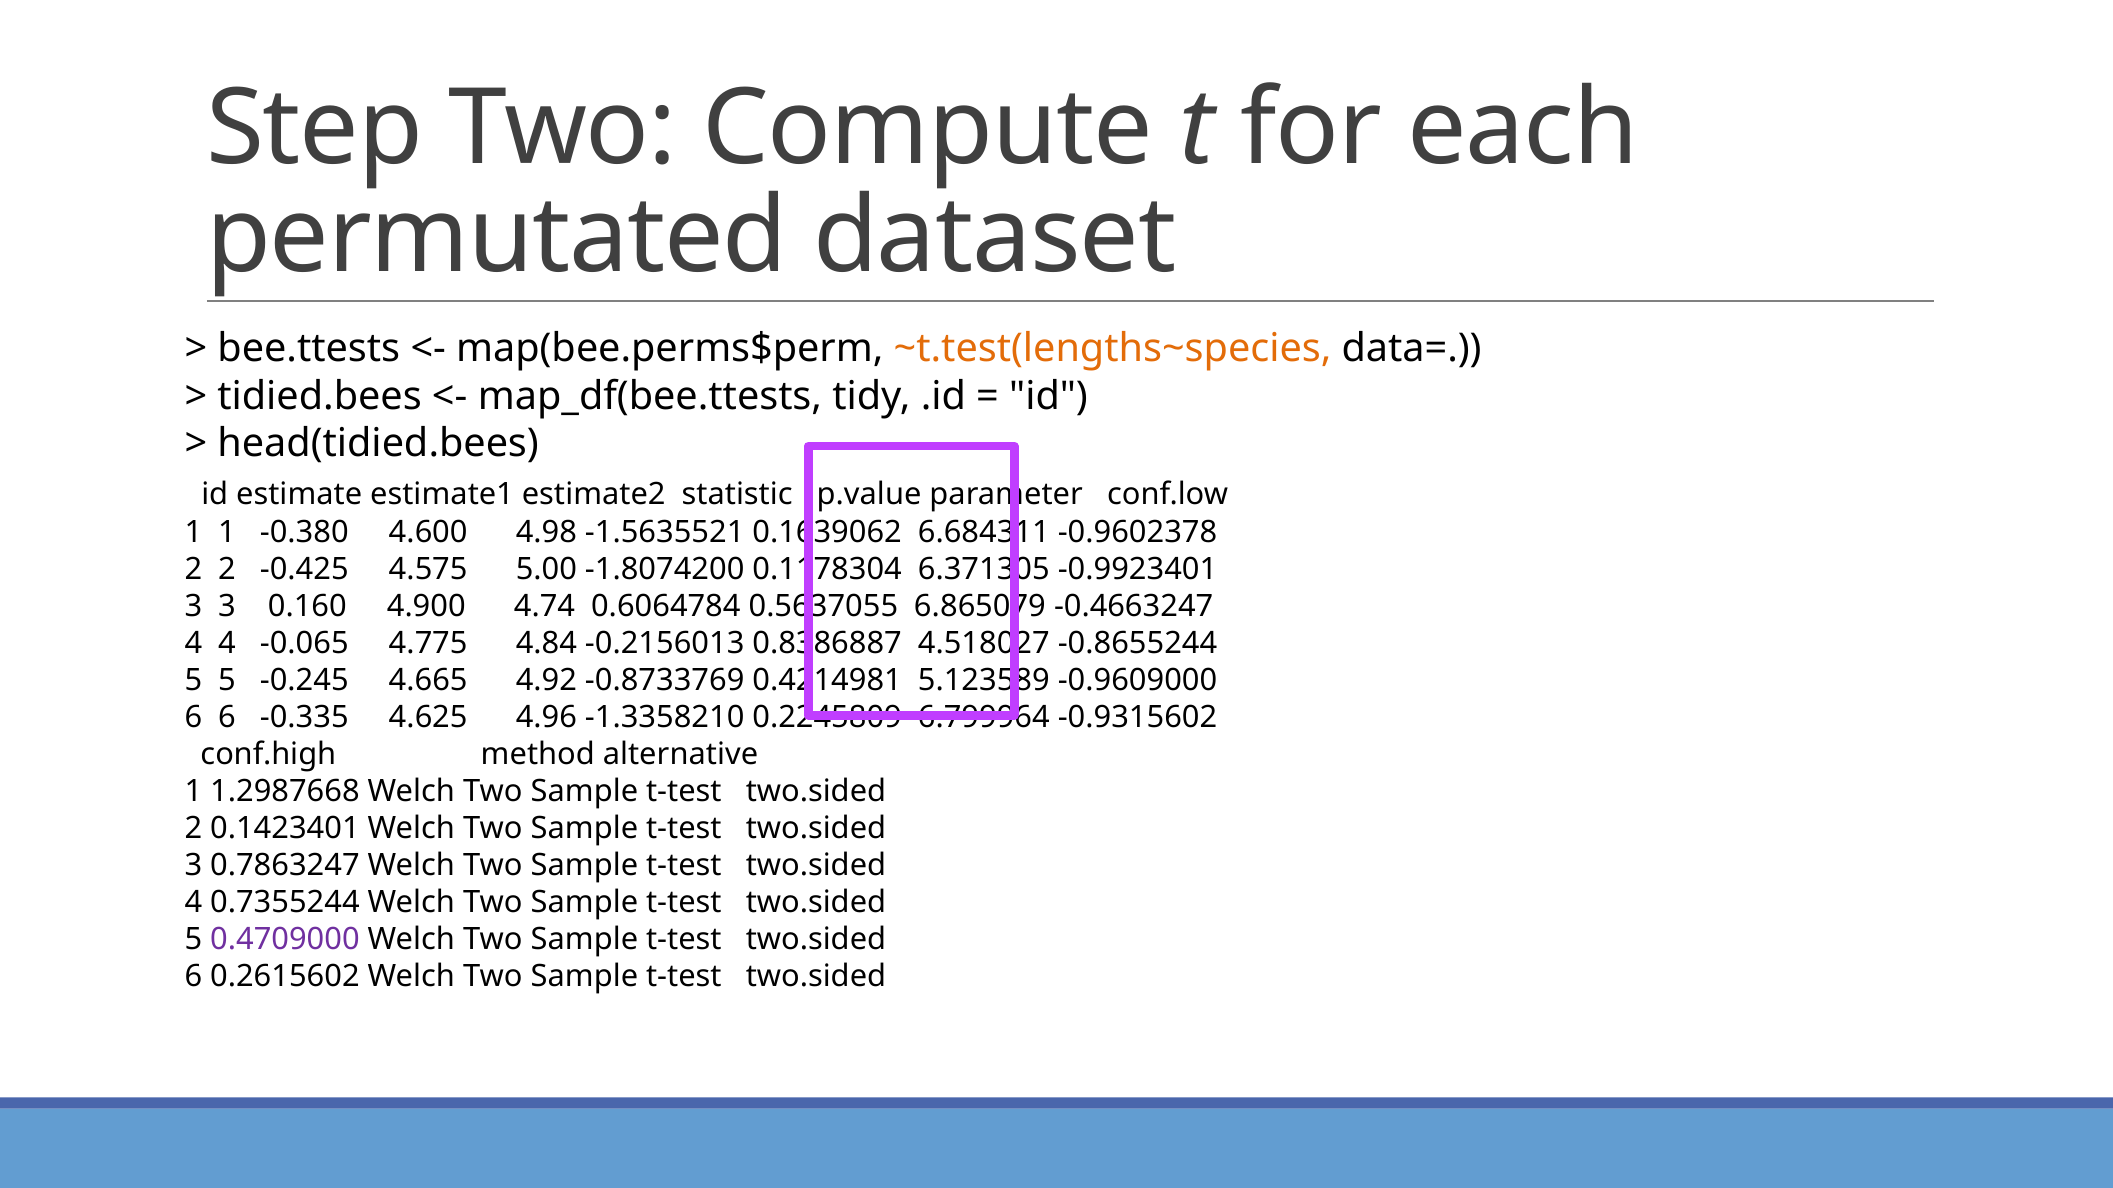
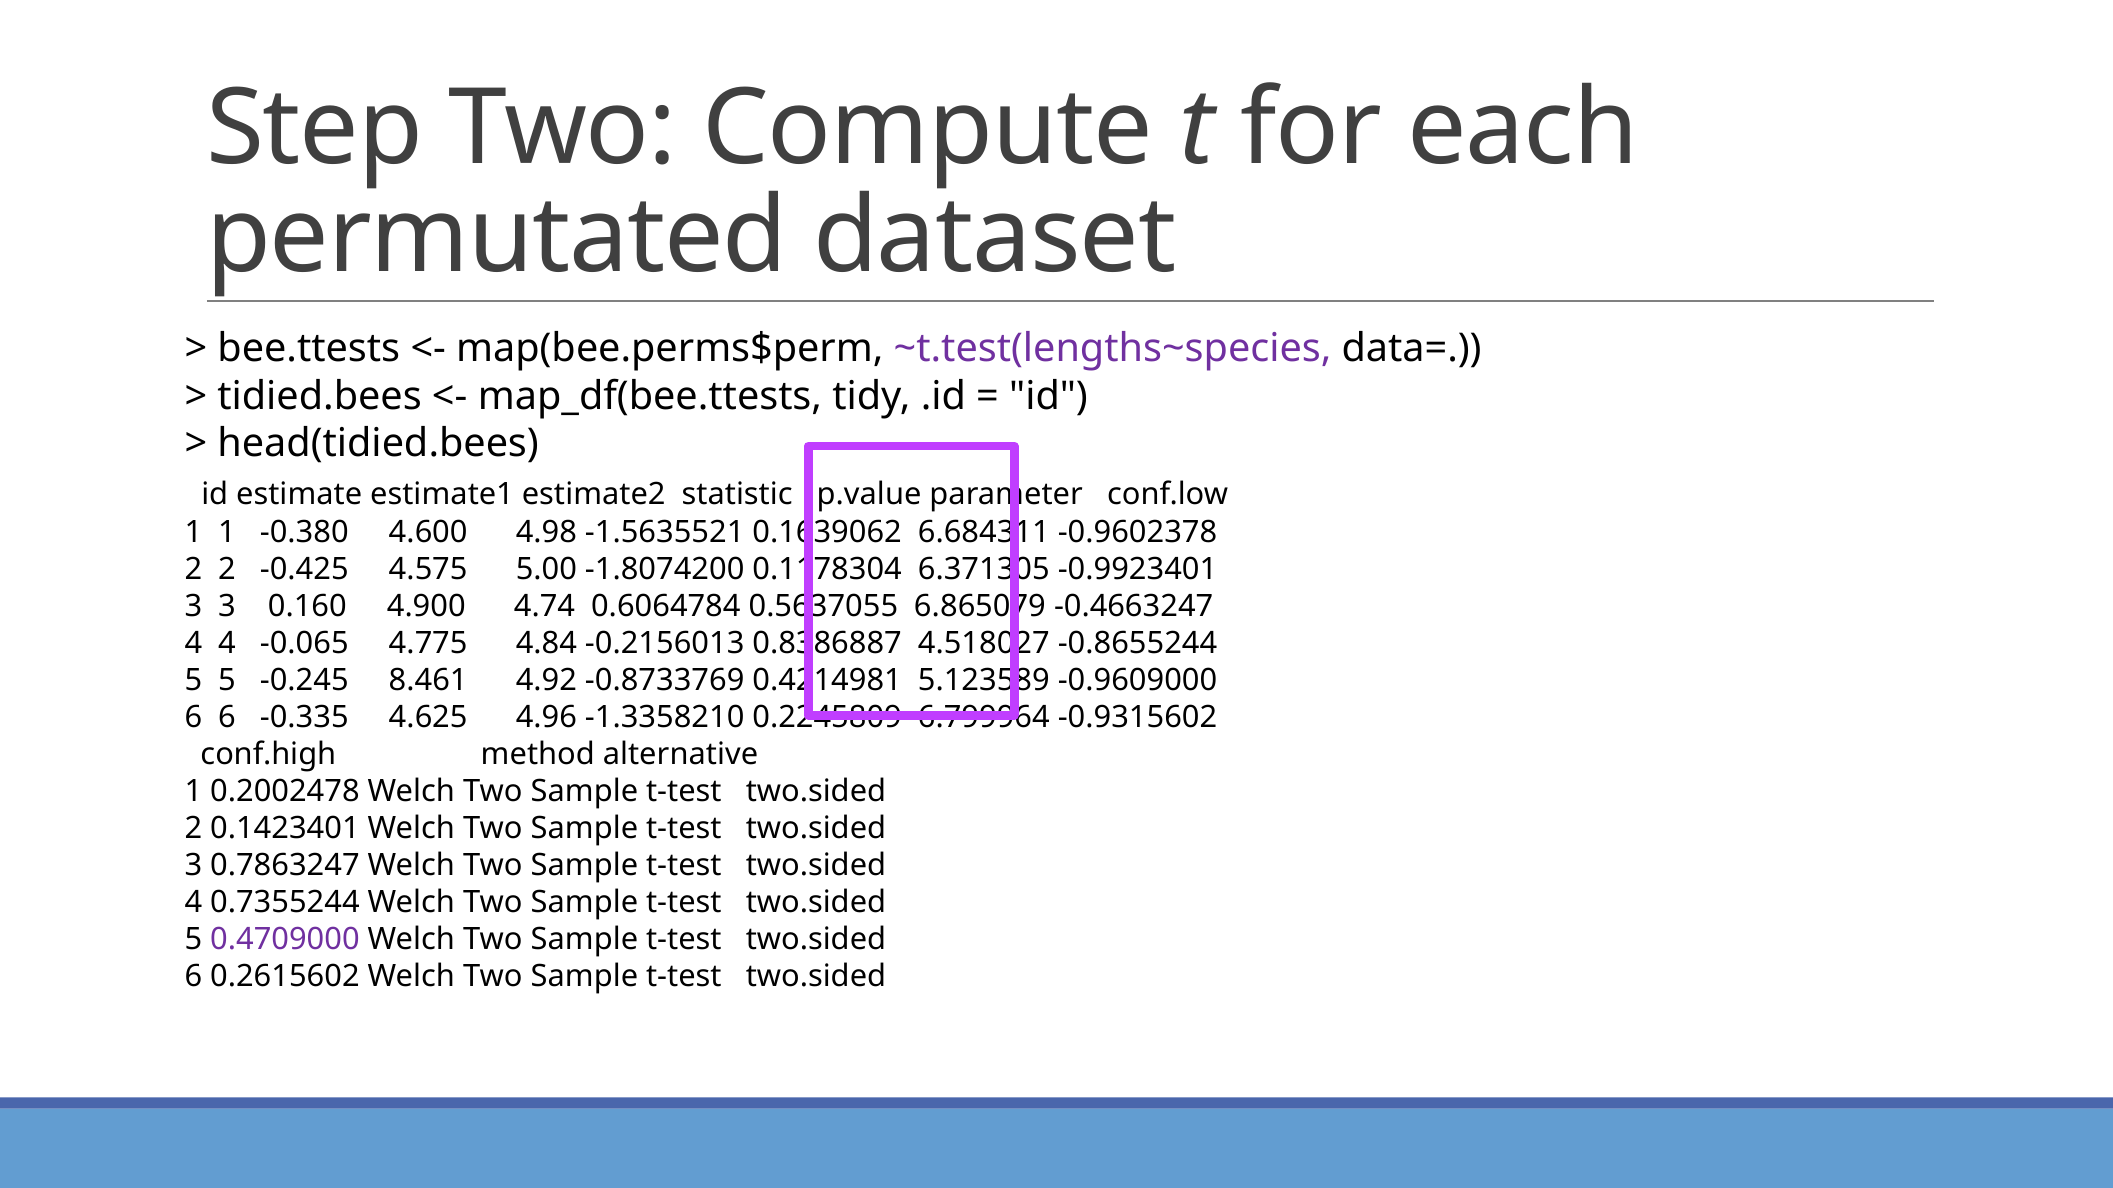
~t.test(lengths~species colour: orange -> purple (1113, 349)
4.665: 4.665 -> 8.461 (428, 681)
1.2987668: 1.2987668 -> 0.2002478 (285, 792)
